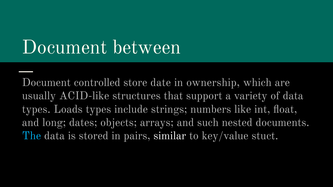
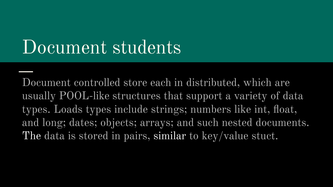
between: between -> students (147, 47)
date: date -> each (161, 83)
ownership: ownership -> distributed (213, 83)
ACID-like: ACID-like -> POOL-like (84, 96)
The colour: light blue -> white (32, 136)
